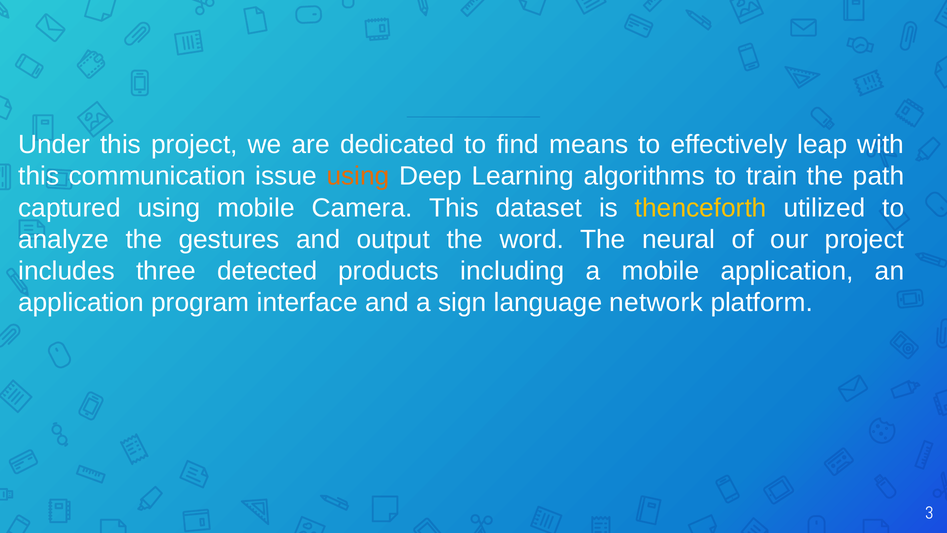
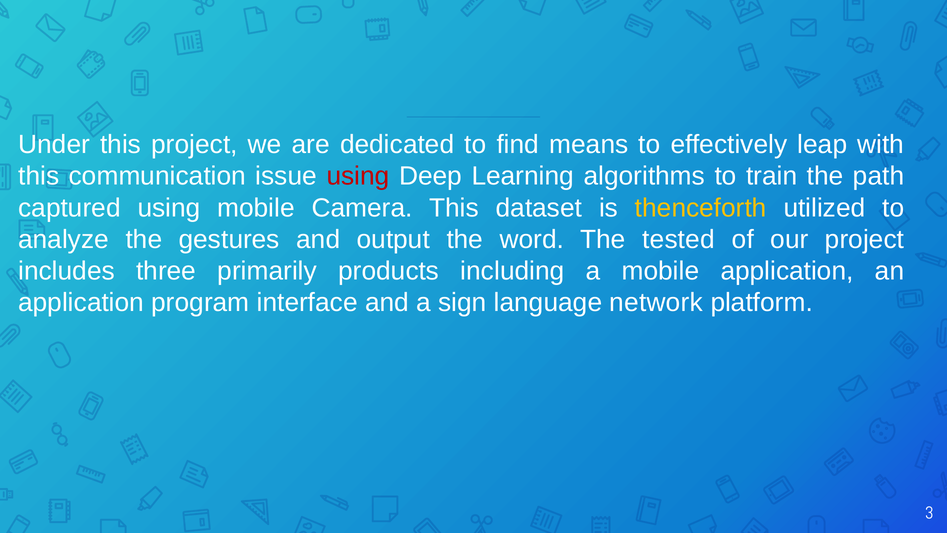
using colour: orange -> red (358, 176)
neural: neural -> tested (679, 239)
detected: detected -> primarily (267, 271)
